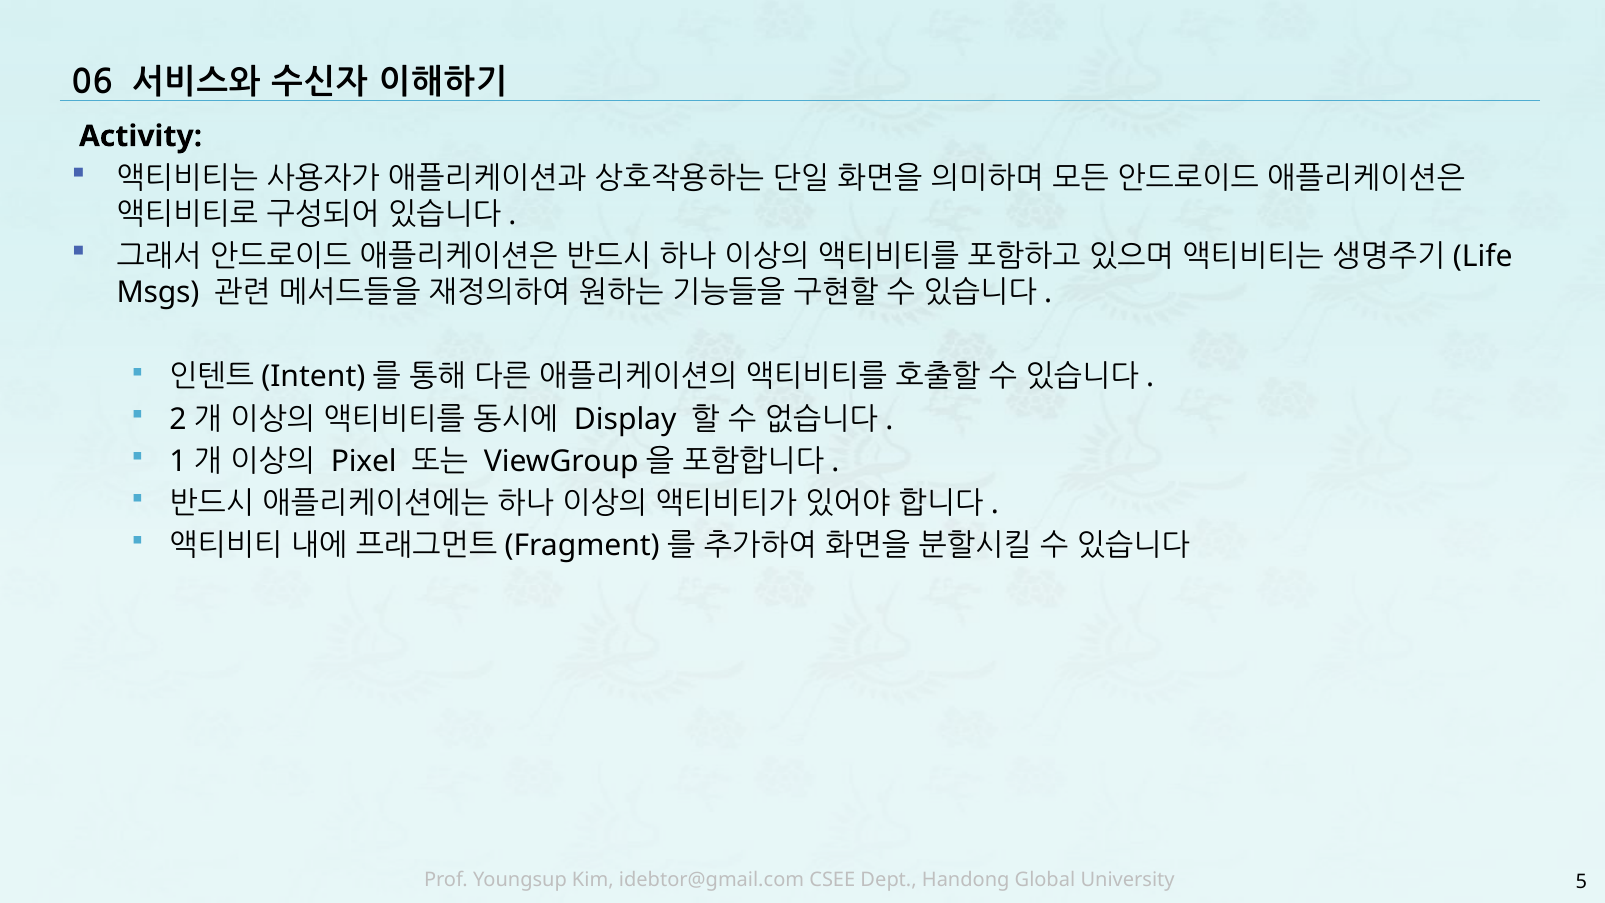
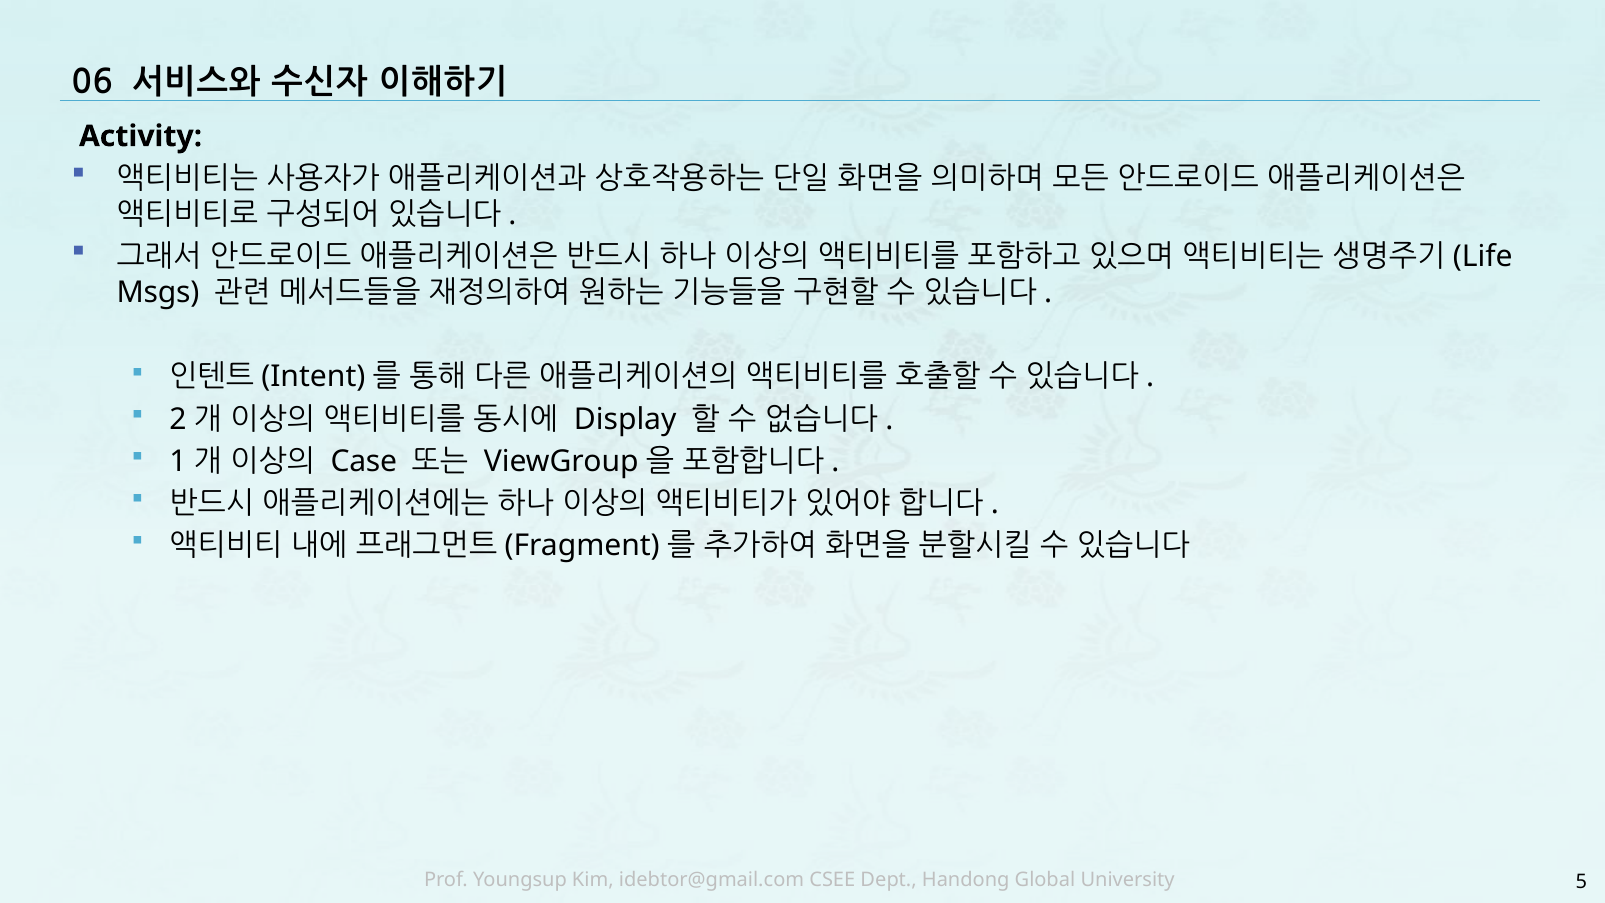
Pixel: Pixel -> Case (364, 461)
